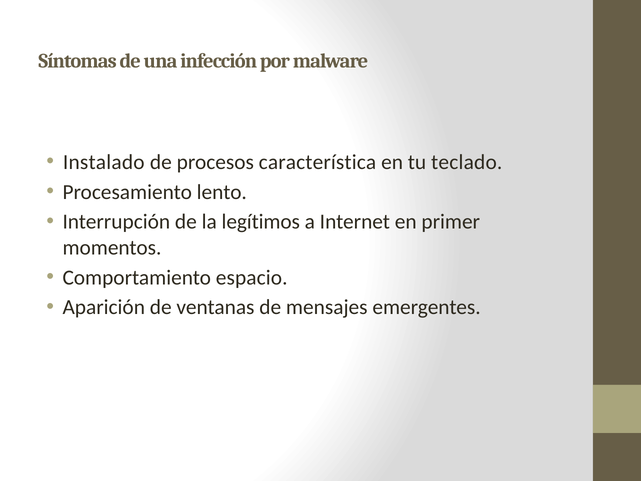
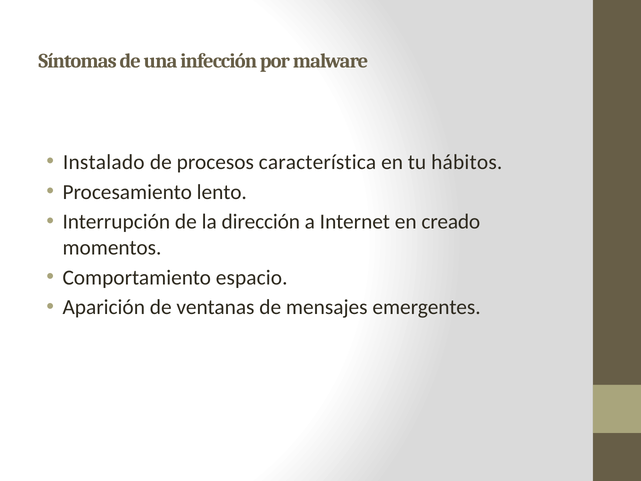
teclado: teclado -> hábitos (467, 162)
legítimos: legítimos -> dirección (261, 222)
primer: primer -> creado (451, 222)
